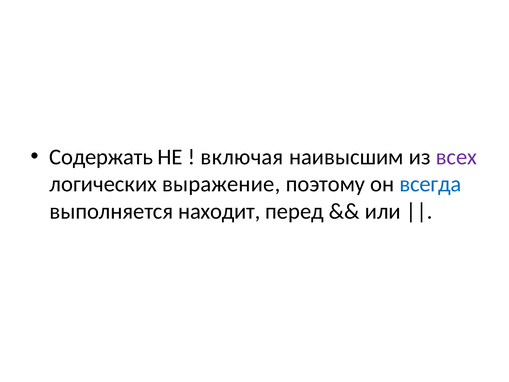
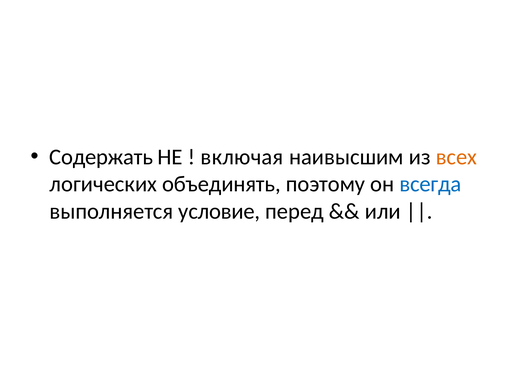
всех colour: purple -> orange (456, 157)
выражение: выражение -> объединять (221, 184)
находит: находит -> условие (219, 211)
